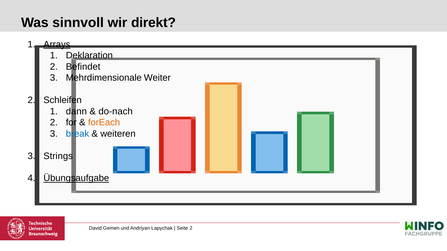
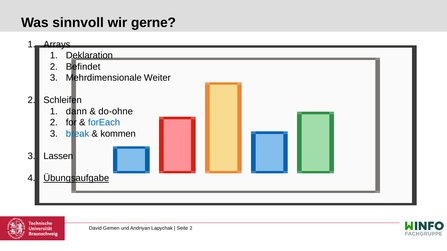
direkt: direkt -> gerne (153, 23)
Arrays underline: present -> none (57, 44)
do-nach: do-nach -> do-ohne (116, 112)
forEach colour: orange -> blue (104, 123)
weiteren: weiteren -> kommen (118, 134)
Strings: Strings -> Lassen (58, 156)
